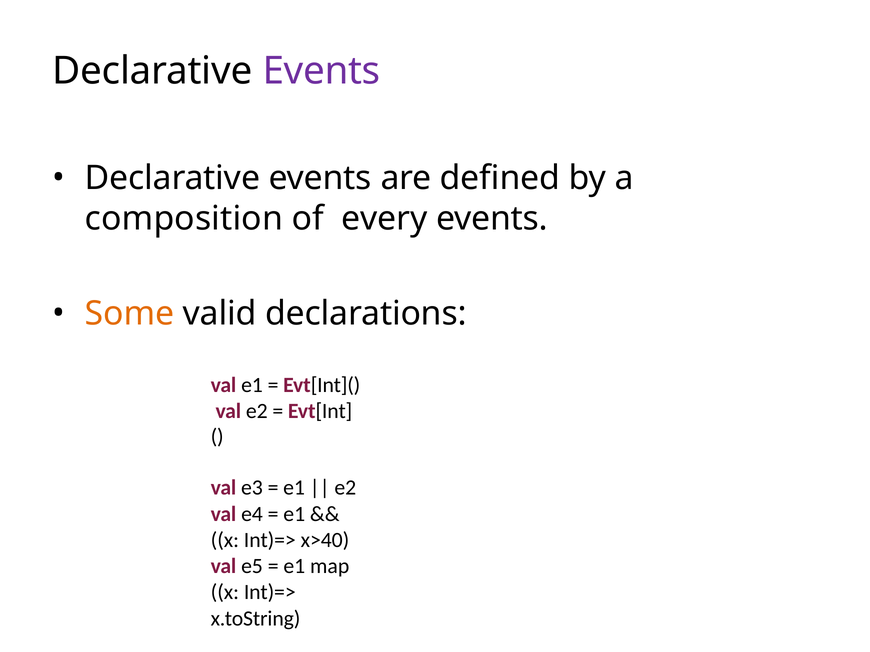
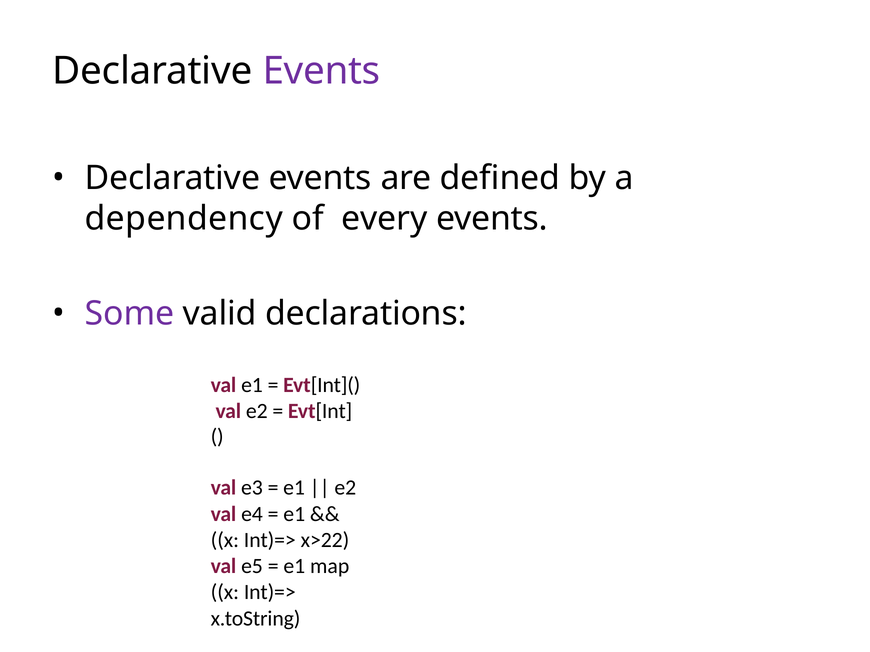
composition: composition -> dependency (184, 219)
Some colour: orange -> purple (130, 314)
x>40: x>40 -> x>22 (325, 540)
